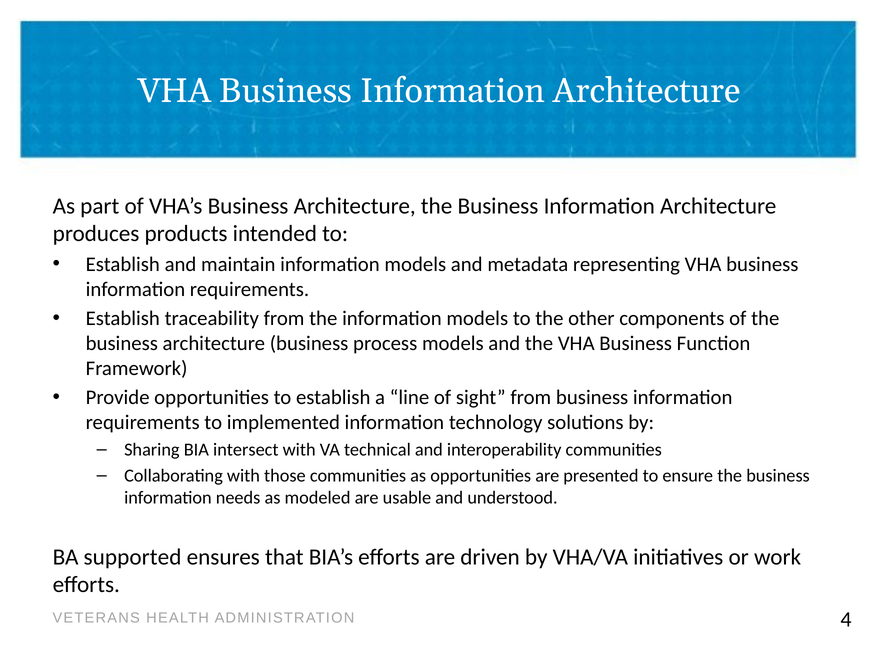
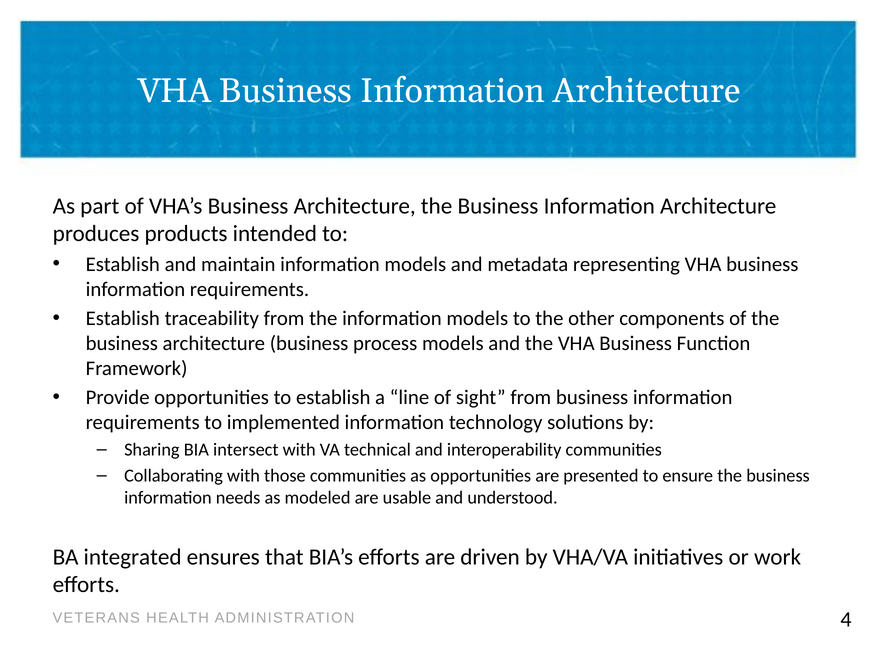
supported: supported -> integrated (133, 557)
